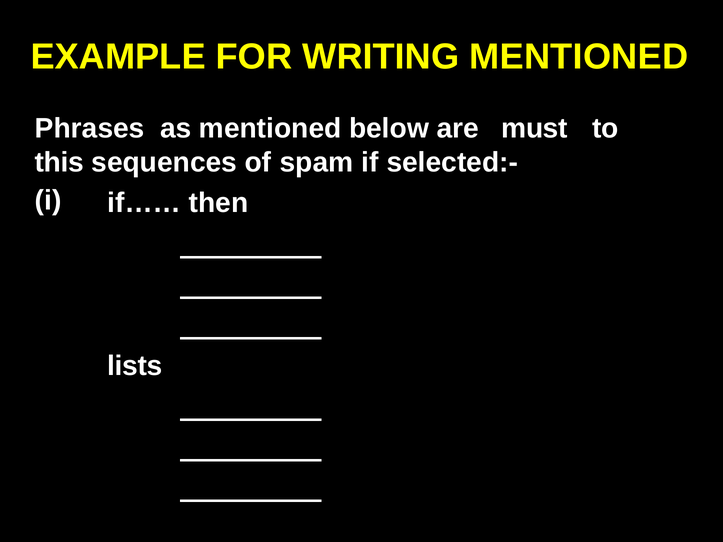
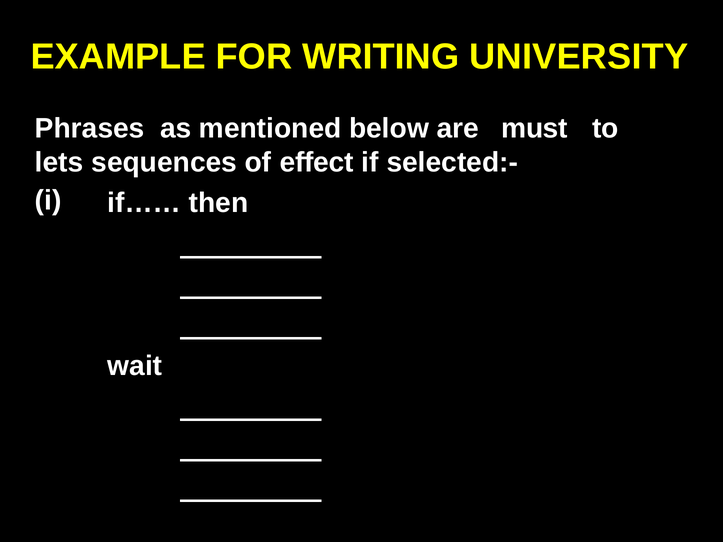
WRITING MENTIONED: MENTIONED -> UNIVERSITY (579, 57)
this: this -> lets (59, 162)
spam: spam -> effect (317, 162)
lists: lists -> wait (135, 366)
